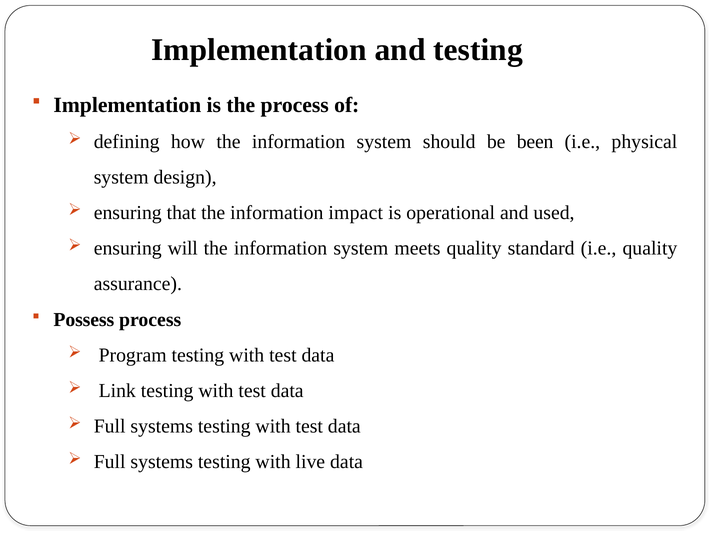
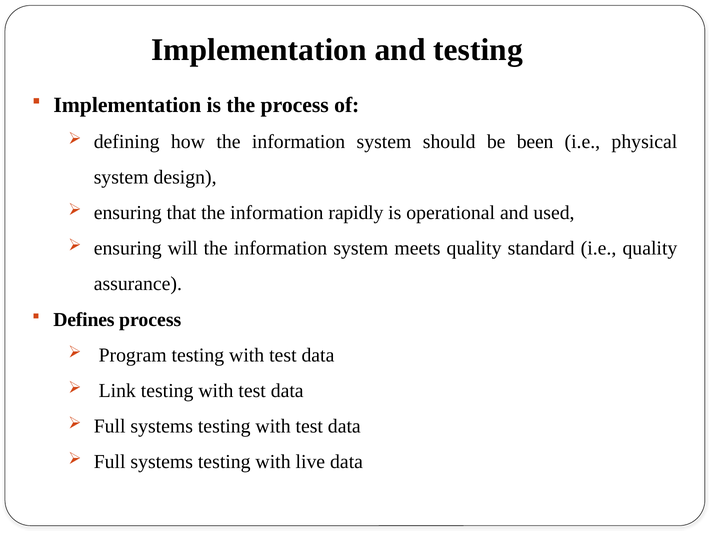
impact: impact -> rapidly (356, 213)
Possess: Possess -> Defines (84, 319)
